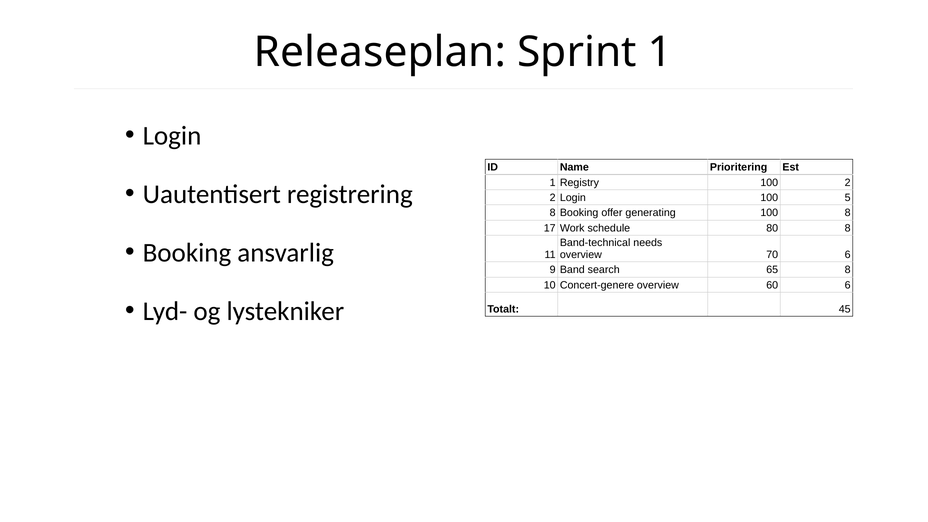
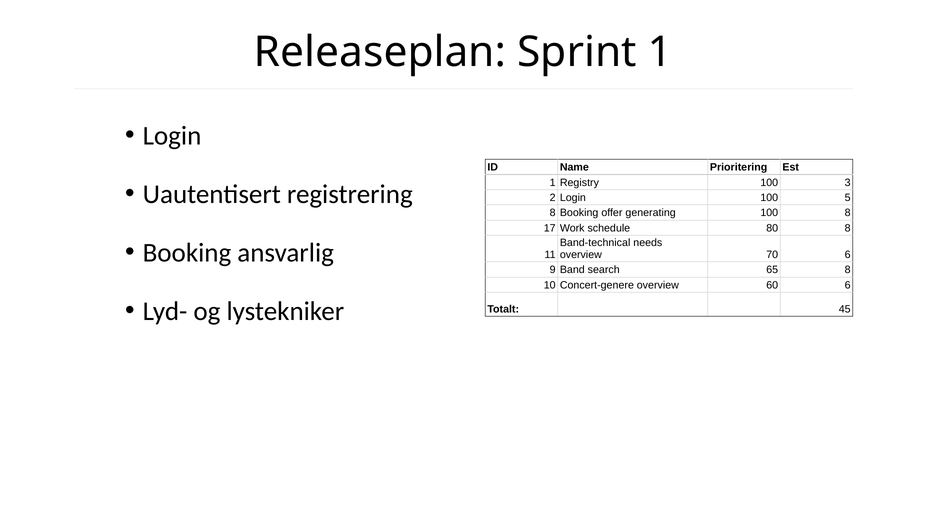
100 2: 2 -> 3 (848, 183)
